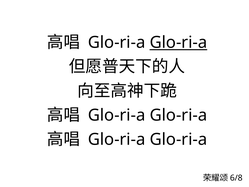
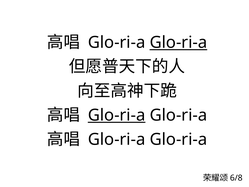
Glo-ri-a underline: none -> present (117, 115)
